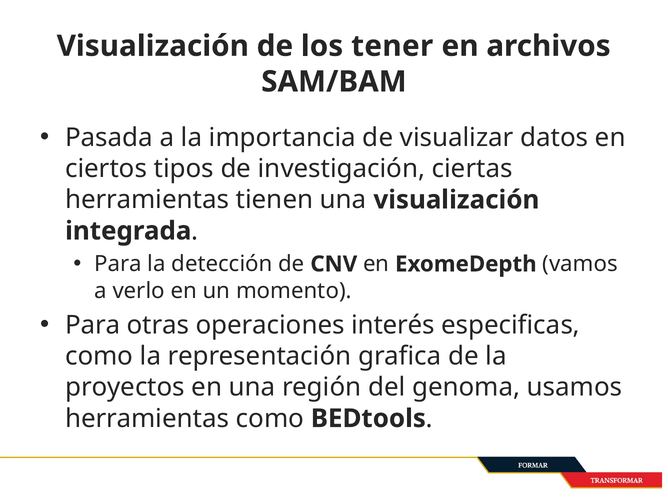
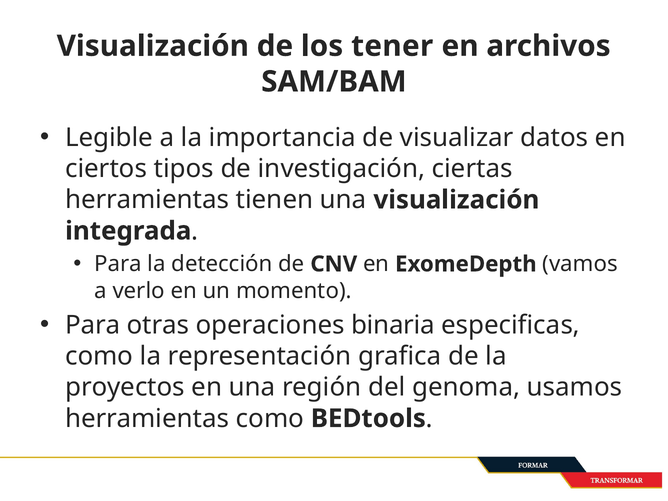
Pasada: Pasada -> Legible (109, 138)
interés: interés -> binaria (393, 325)
